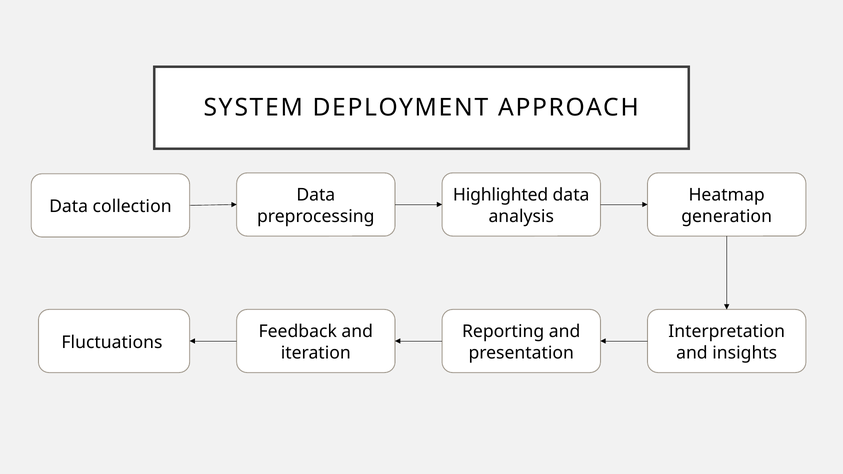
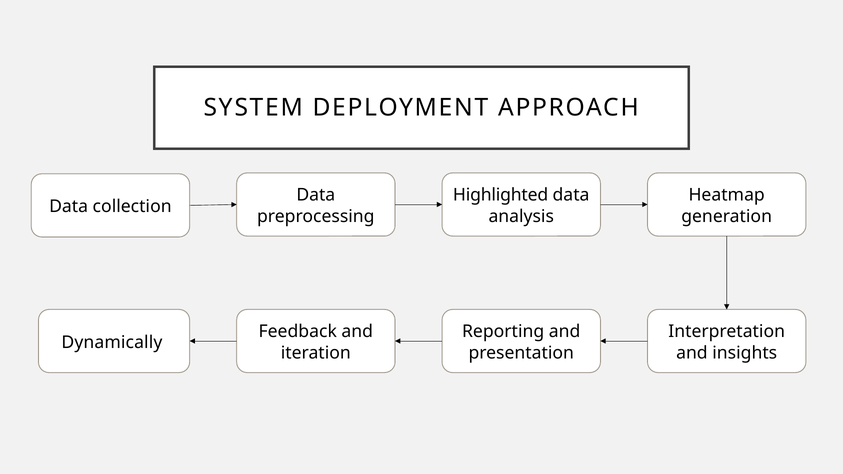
Fluctuations: Fluctuations -> Dynamically (112, 342)
